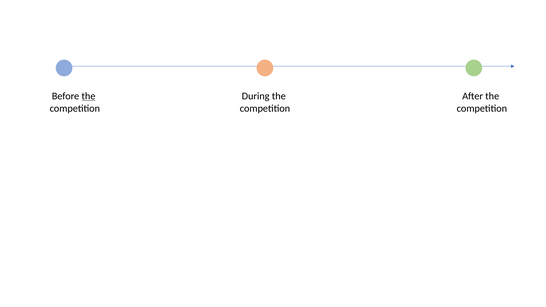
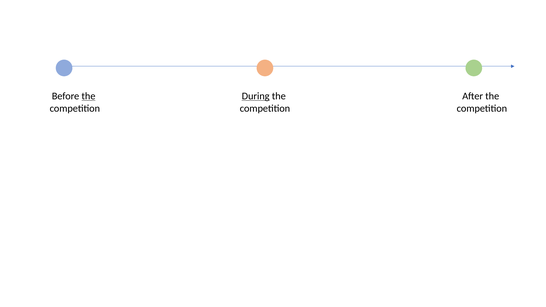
During underline: none -> present (256, 96)
